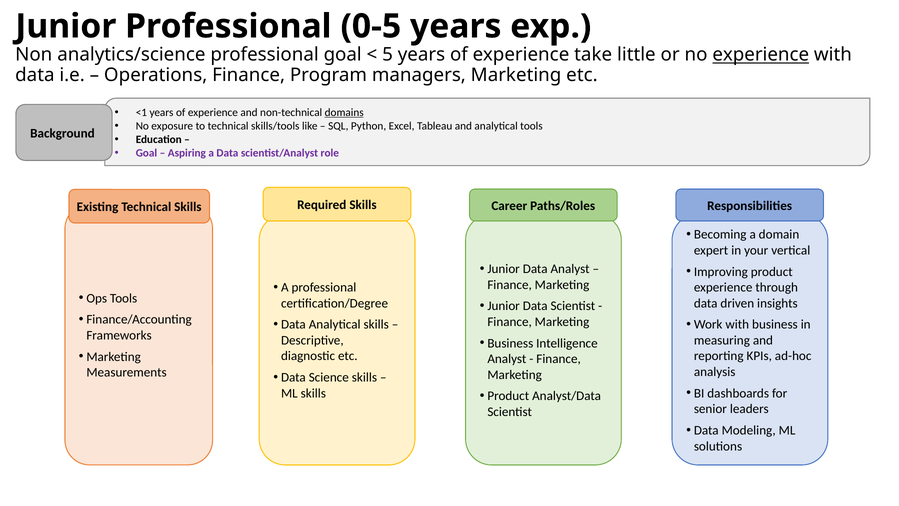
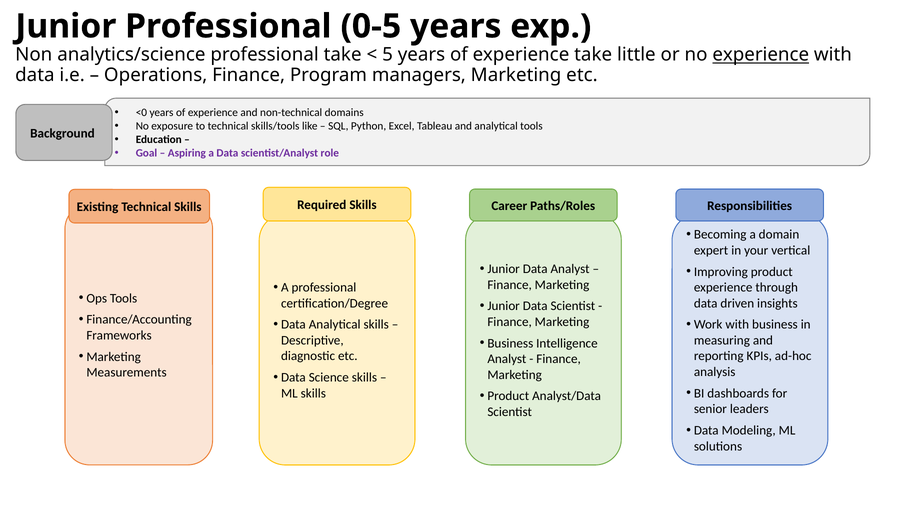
professional goal: goal -> take (343, 55)
<1: <1 -> <0 (141, 112)
domains underline: present -> none (344, 112)
